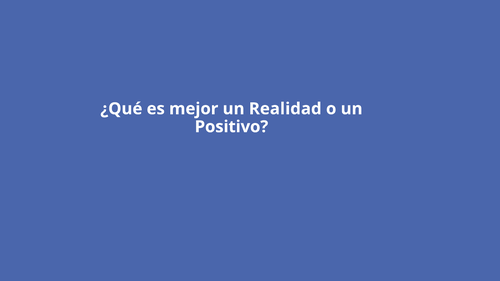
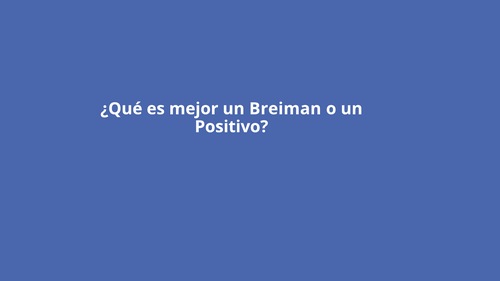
Realidad: Realidad -> Breiman (285, 109)
